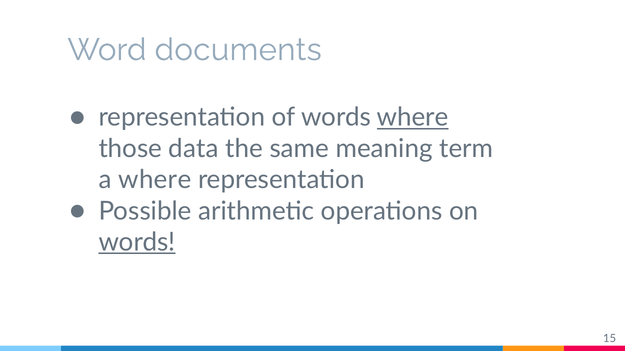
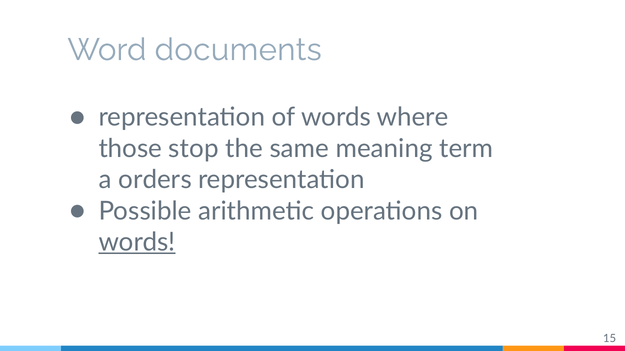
where underline: present -> none (413, 118)
data: data -> stop (193, 149)
a where: where -> orders (155, 180)
